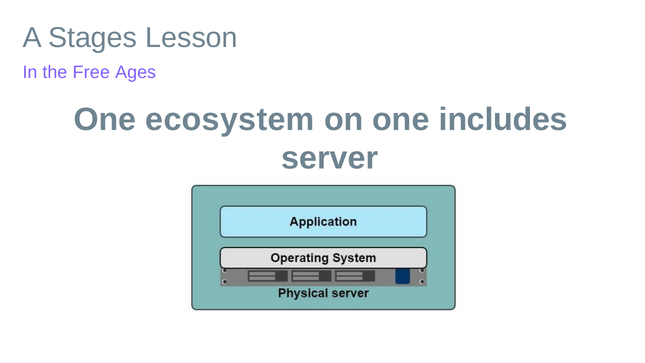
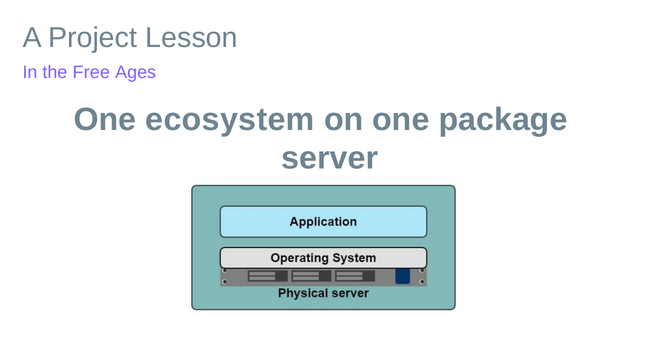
Stages: Stages -> Project (93, 38)
includes: includes -> package (503, 119)
